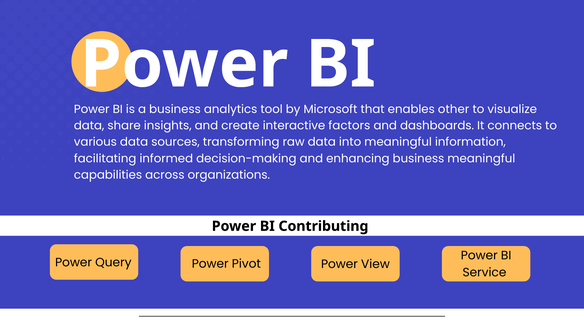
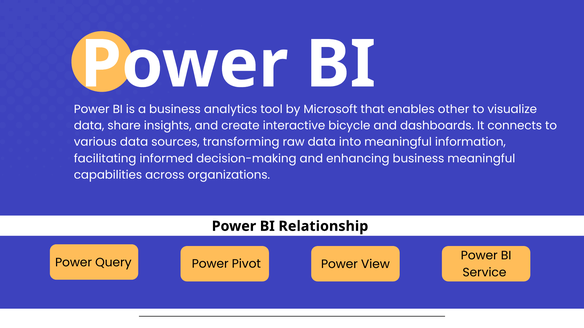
factors: factors -> bicycle (349, 126)
Contributing: Contributing -> Relationship (323, 227)
